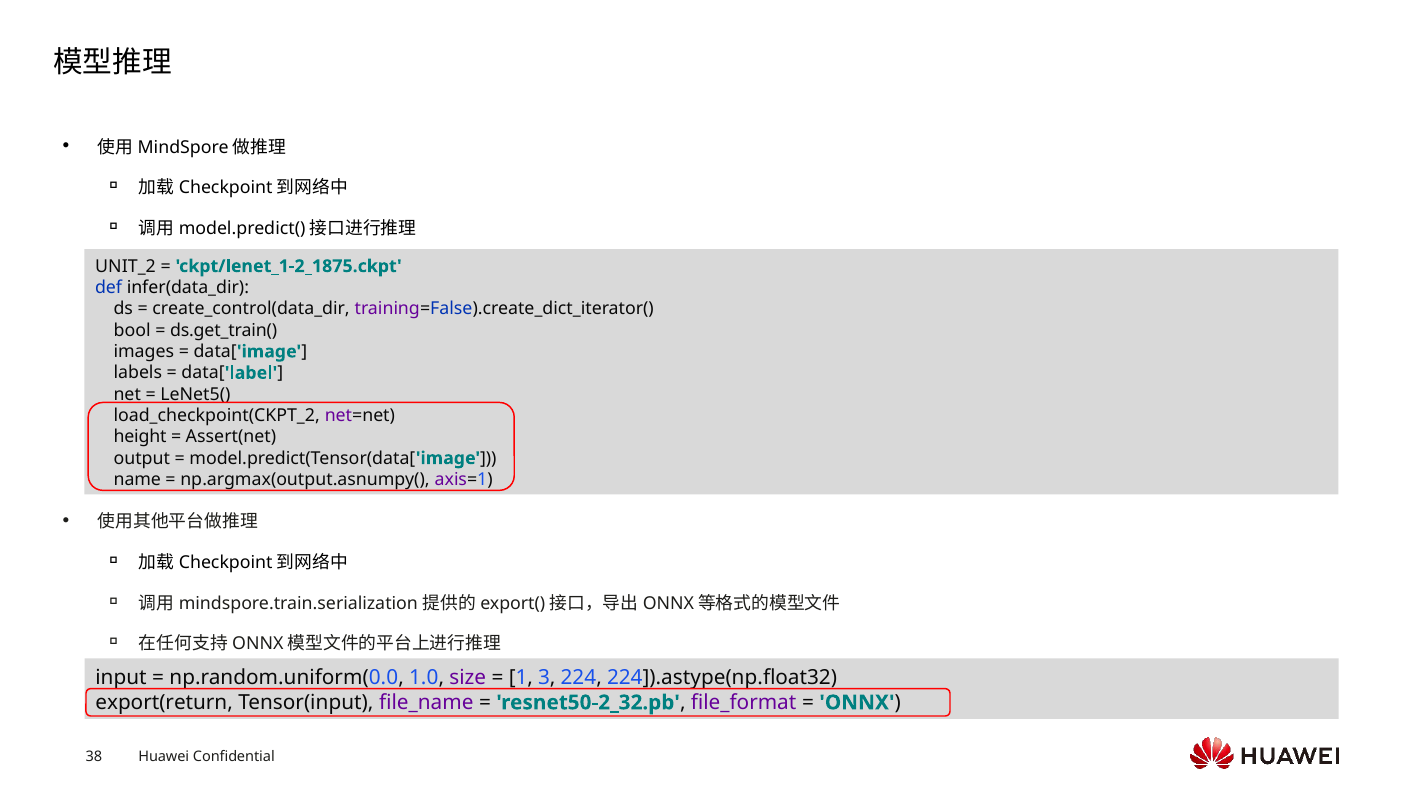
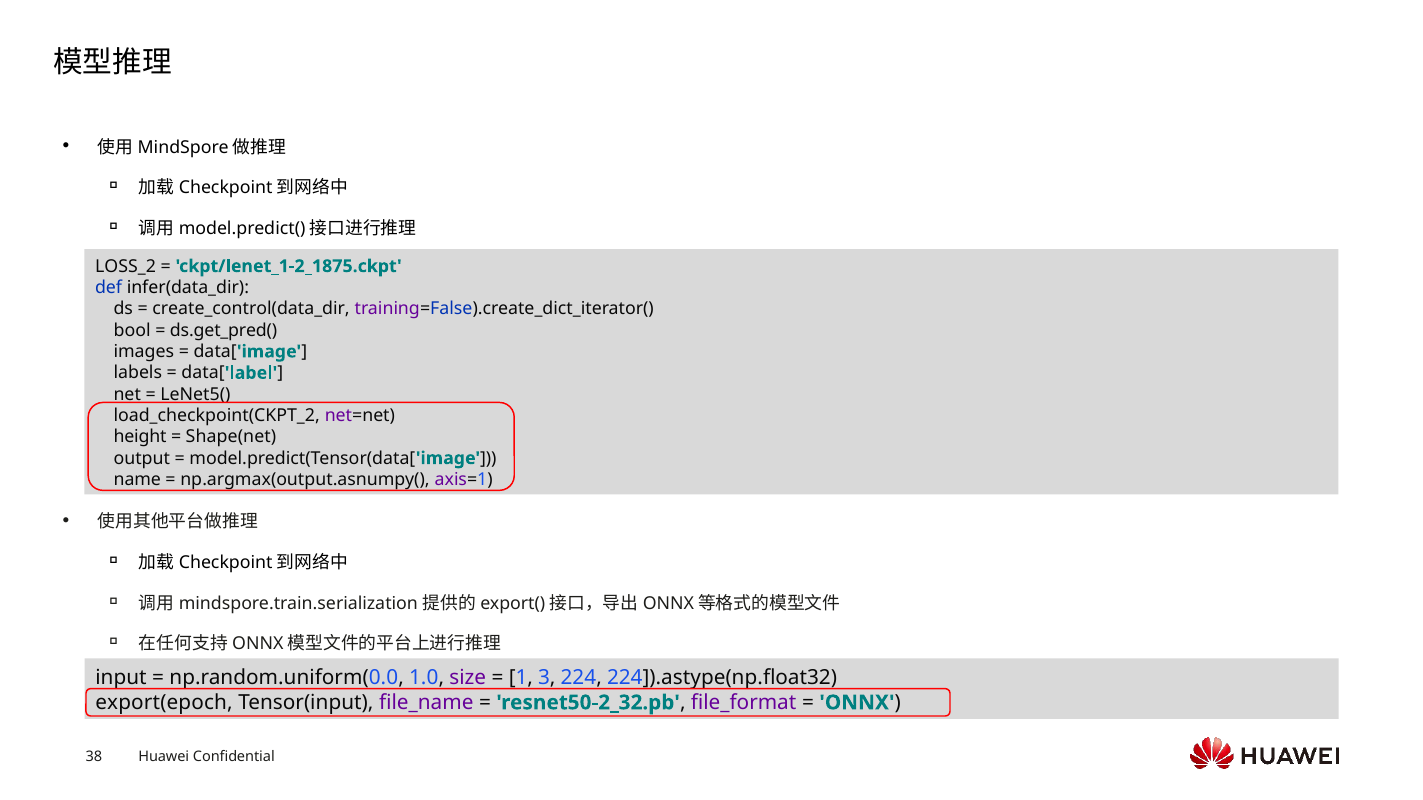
UNIT_2: UNIT_2 -> LOSS_2 (126, 266)
ds.get_train(: ds.get_train( -> ds.get_pred( (224, 330)
Assert(net: Assert(net -> Shape(net (231, 437)
export(return: export(return -> export(epoch (164, 703)
